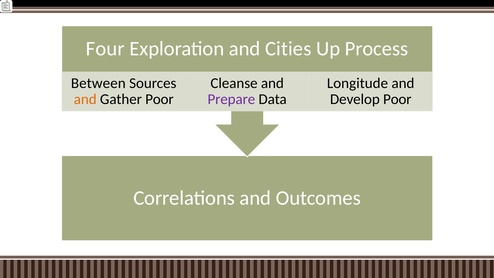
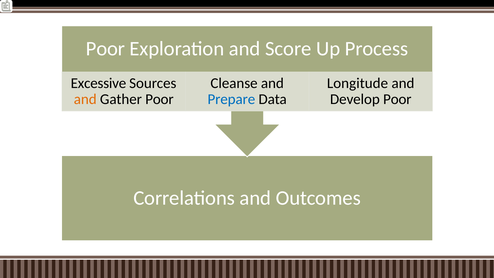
Four: Four -> Poor (105, 49)
Cities: Cities -> Score (288, 49)
Between: Between -> Excessive (98, 83)
Prepare colour: purple -> blue (231, 99)
